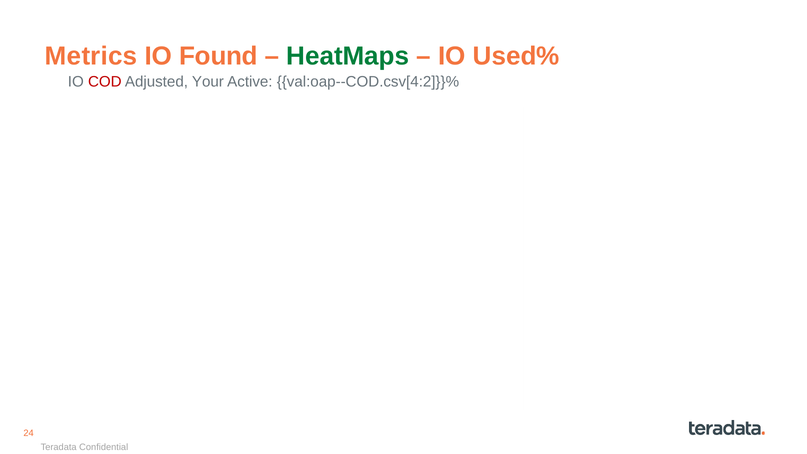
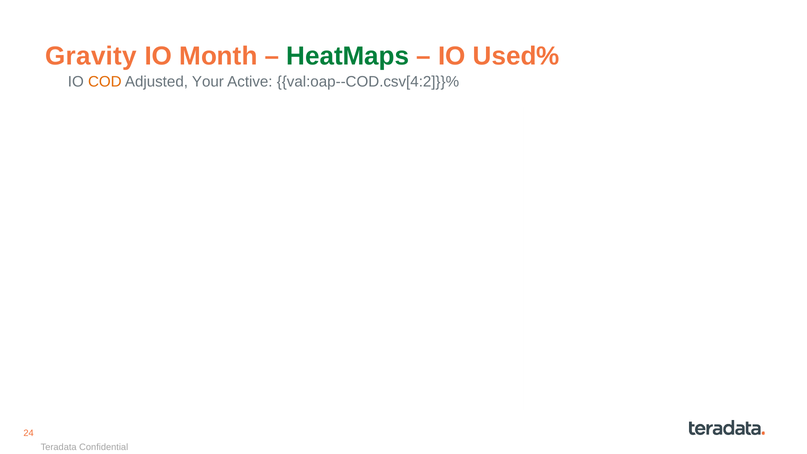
Metrics: Metrics -> Gravity (91, 56)
Found: Found -> Month (218, 56)
COD colour: red -> orange (105, 82)
